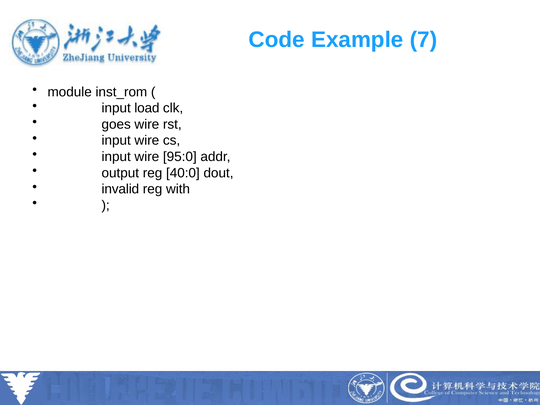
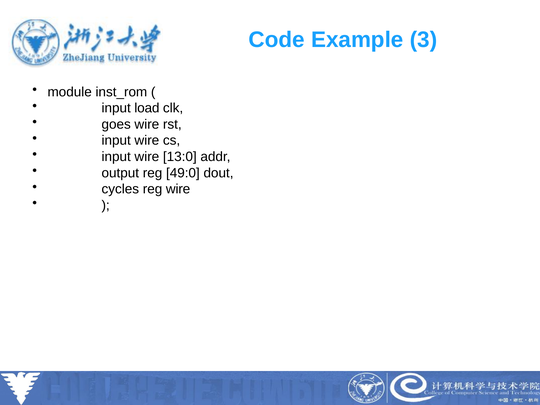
7: 7 -> 3 (423, 40)
95:0: 95:0 -> 13:0 (180, 157)
40:0: 40:0 -> 49:0 (183, 173)
invalid: invalid -> cycles (120, 189)
reg with: with -> wire (178, 189)
